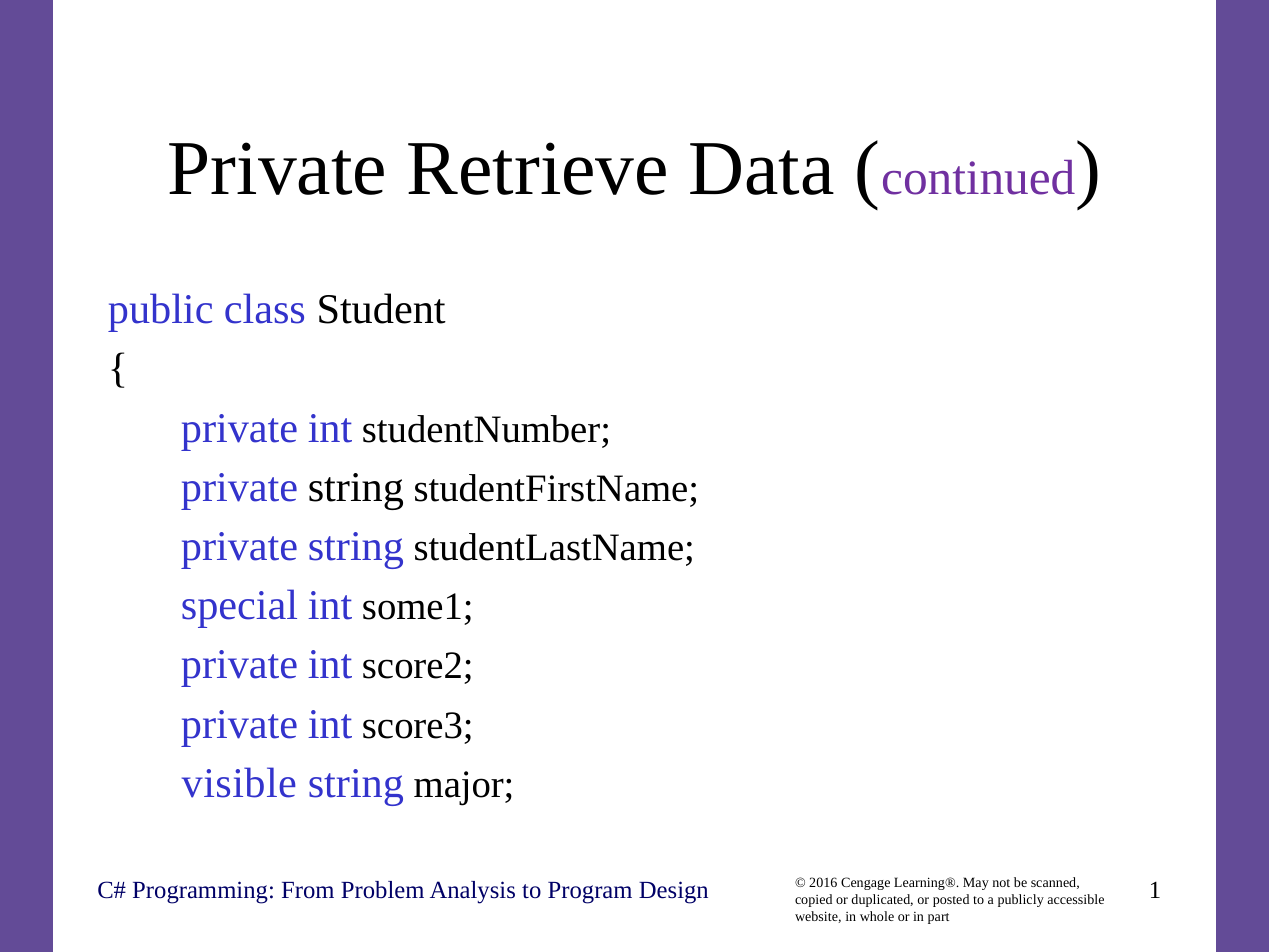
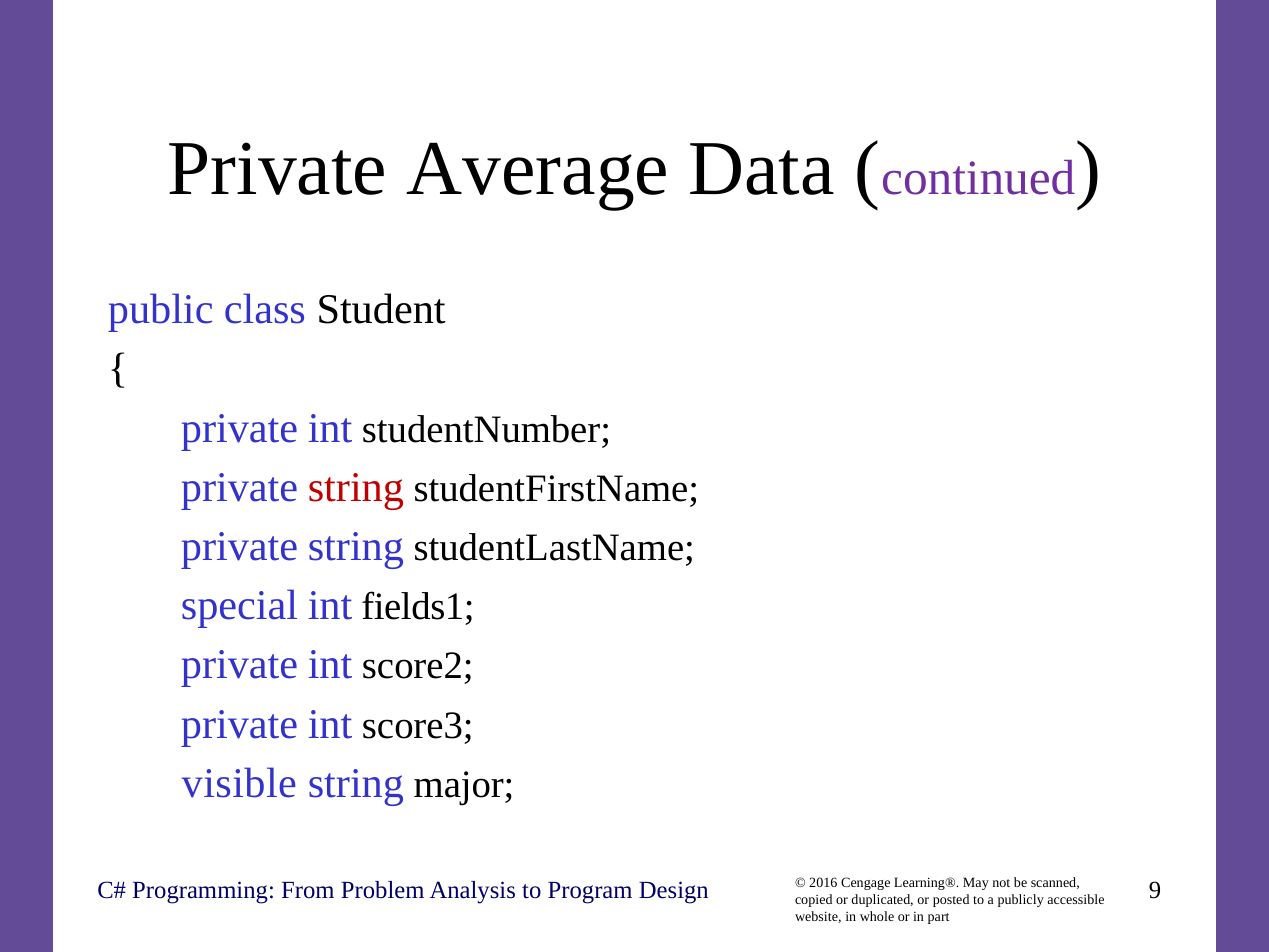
Retrieve: Retrieve -> Average (538, 169)
string colour: black -> red (356, 487)
some1: some1 -> fields1 (418, 607)
1: 1 -> 9 (1155, 890)
